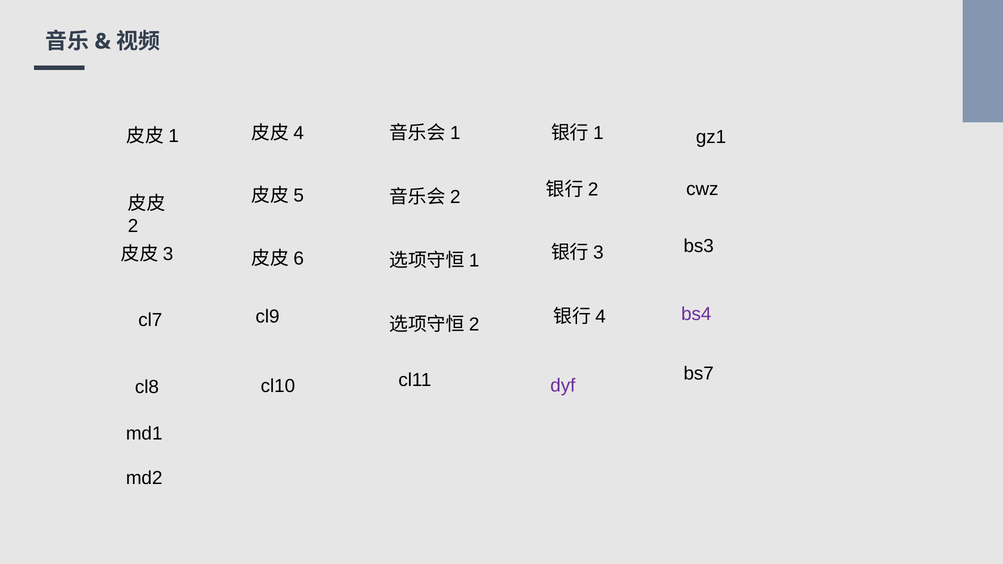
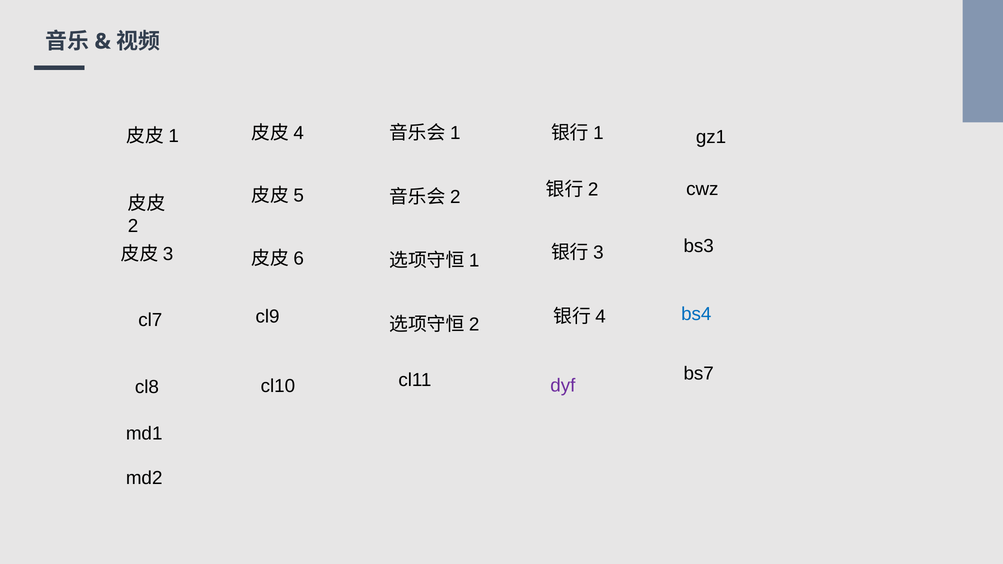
bs4 colour: purple -> blue (696, 314)
